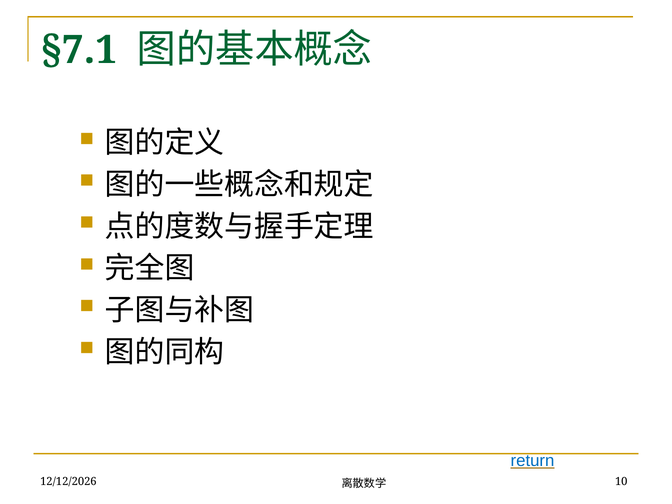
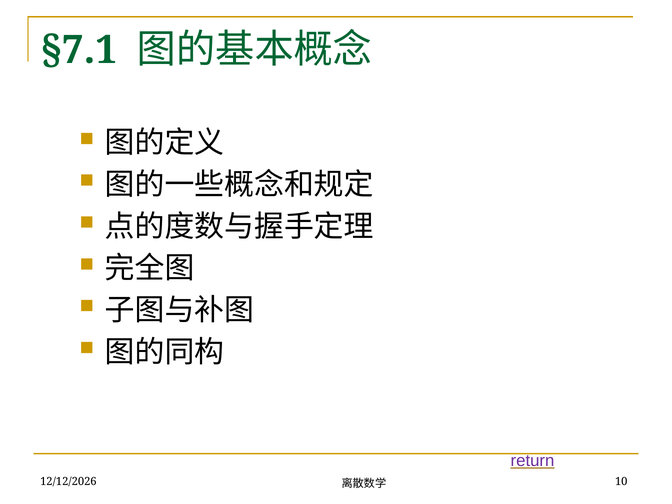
return colour: blue -> purple (533, 461)
